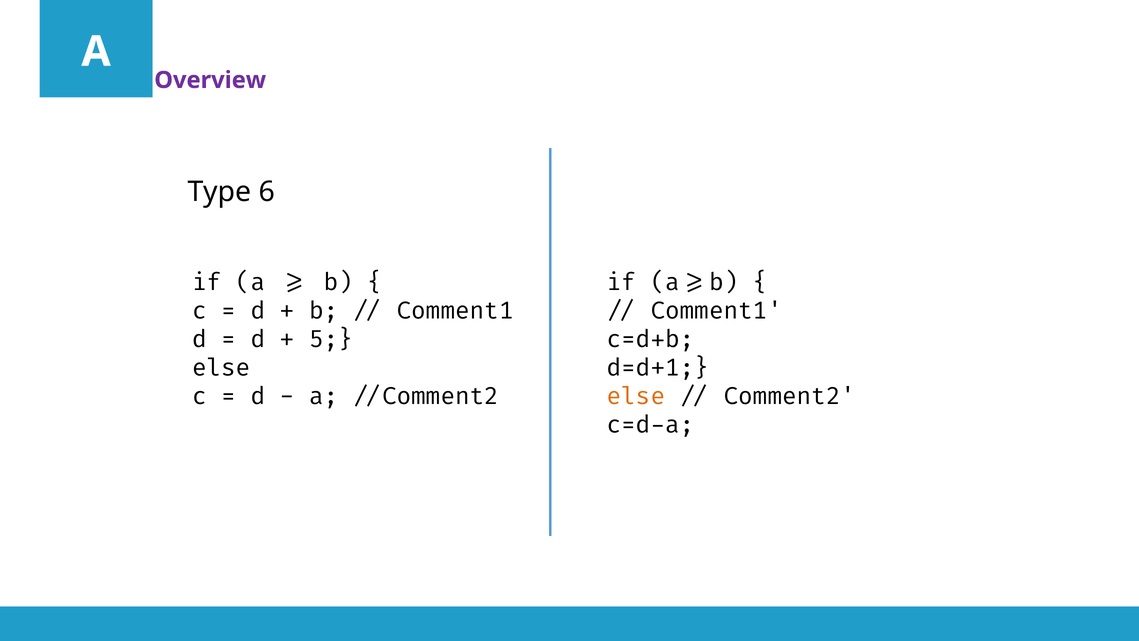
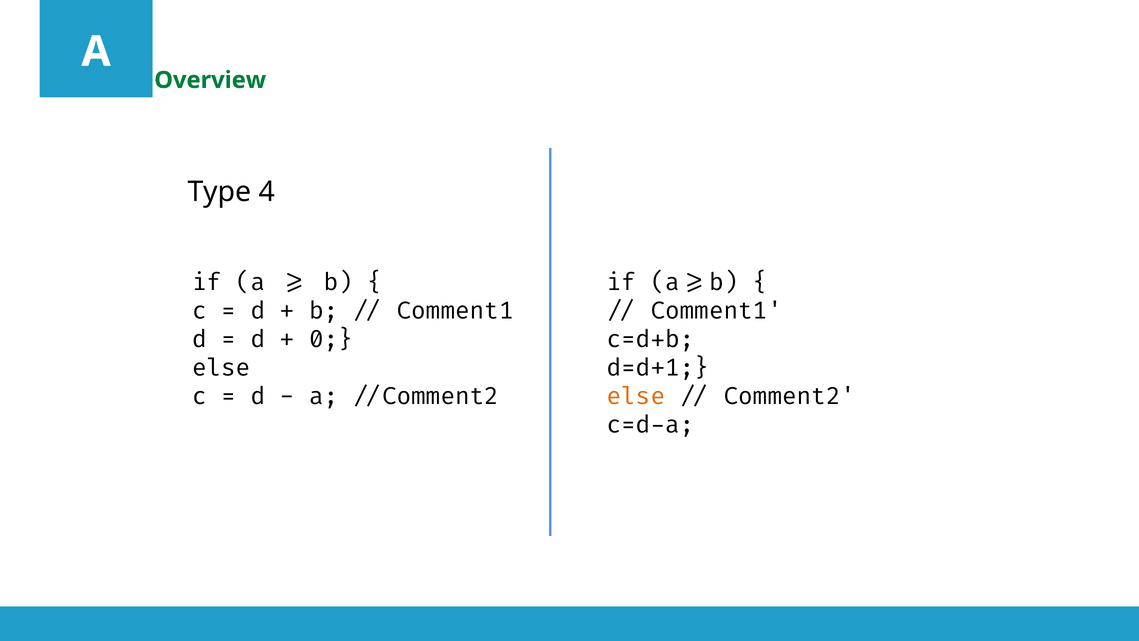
Overview colour: purple -> green (210, 80)
6: 6 -> 4 (267, 192)
5: 5 -> 0 (331, 339)
